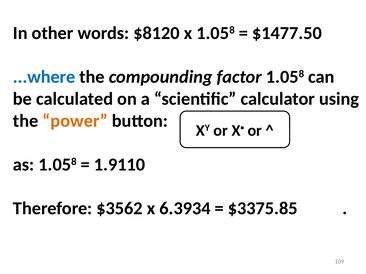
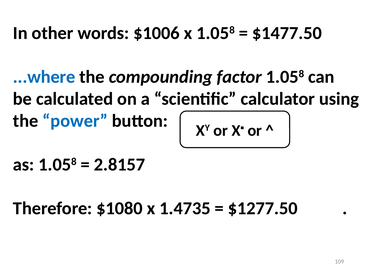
$8120: $8120 -> $1006 (157, 33)
power colour: orange -> blue (75, 121)
1.9110: 1.9110 -> 2.8157 (120, 165)
$3562: $3562 -> $1080 (120, 209)
6.3934: 6.3934 -> 1.4735 (185, 209)
$3375.85: $3375.85 -> $1277.50 (263, 209)
